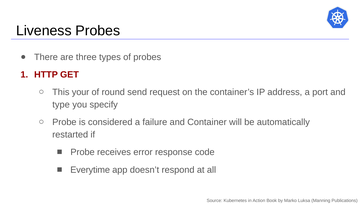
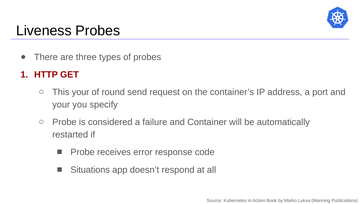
type: type -> your (61, 105)
Everytime: Everytime -> Situations (90, 170)
